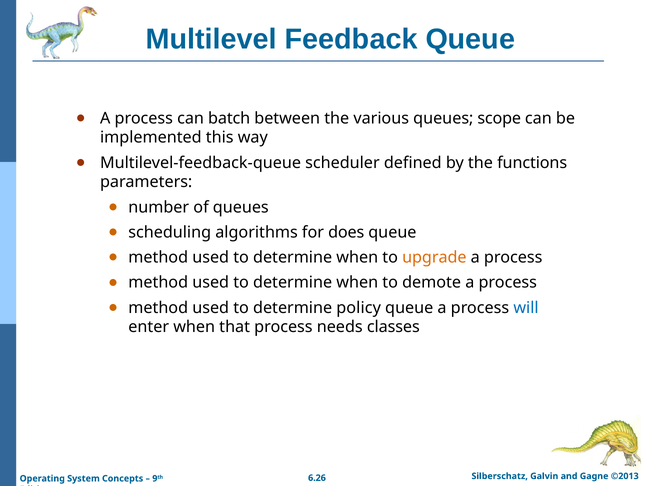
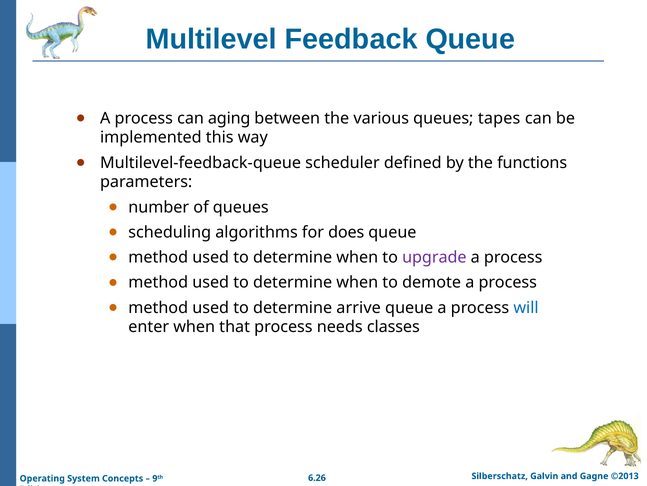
batch: batch -> aging (229, 118)
scope: scope -> tapes (499, 118)
upgrade colour: orange -> purple (434, 257)
policy: policy -> arrive (359, 307)
